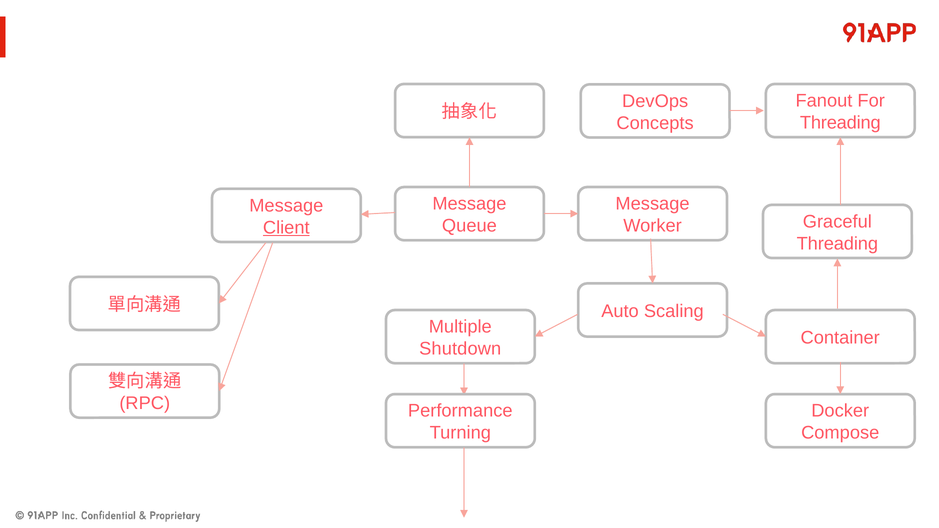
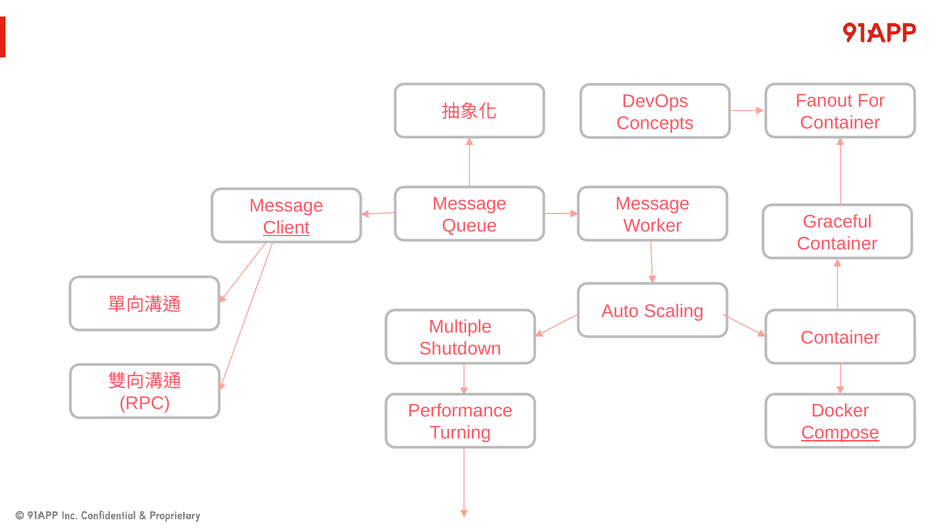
Threading: Threading -> Container (840, 123)
Threading: Threading -> Container (837, 244)
Compose underline: none -> present (840, 433)
